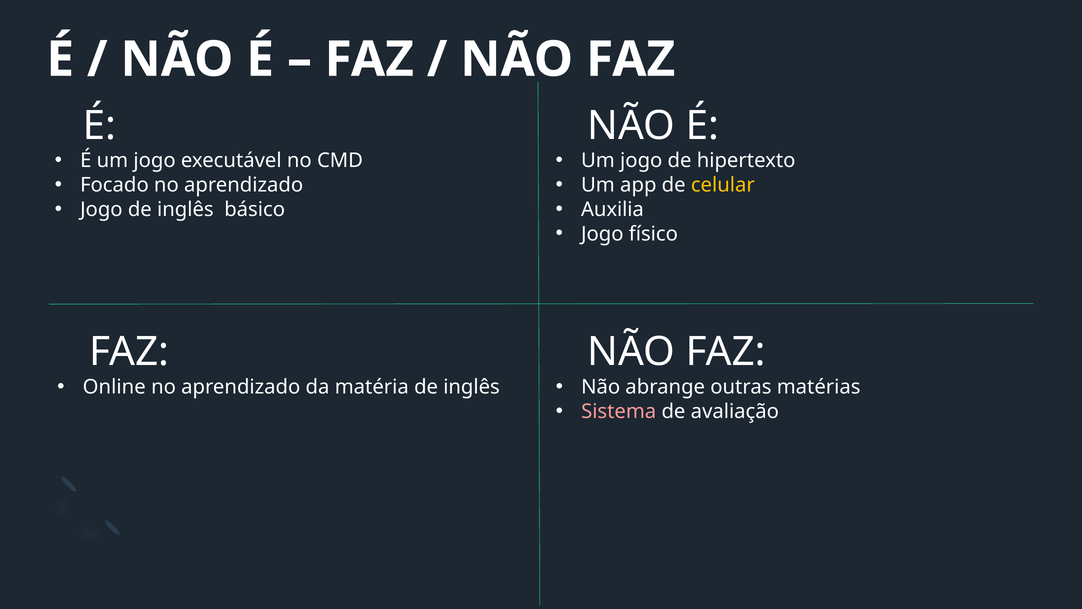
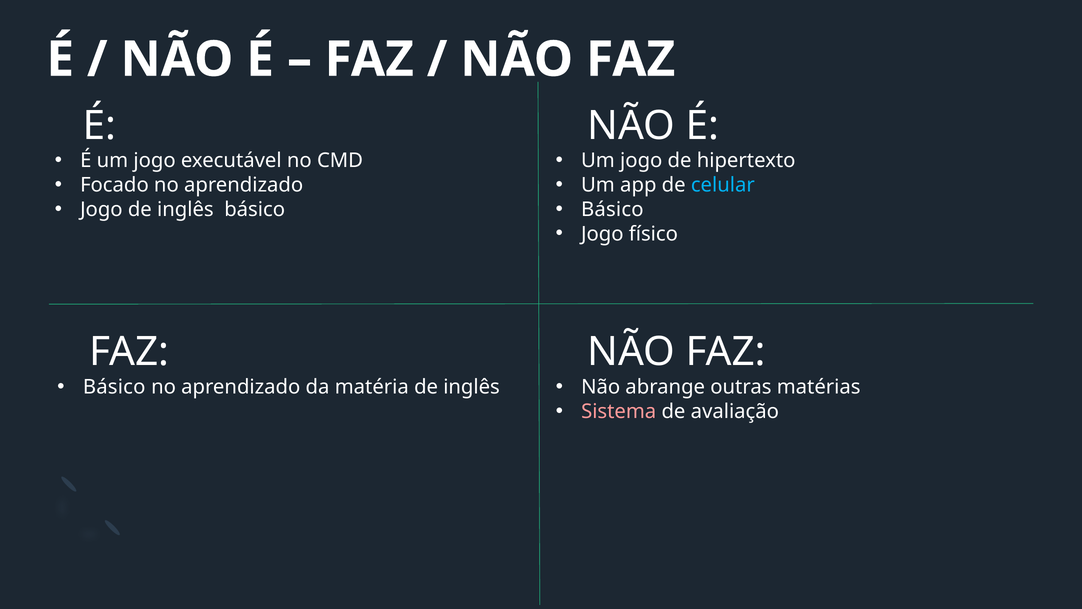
celular colour: yellow -> light blue (723, 185)
Auxilia: Auxilia -> Básico (612, 209)
Online: Online -> Básico (114, 387)
